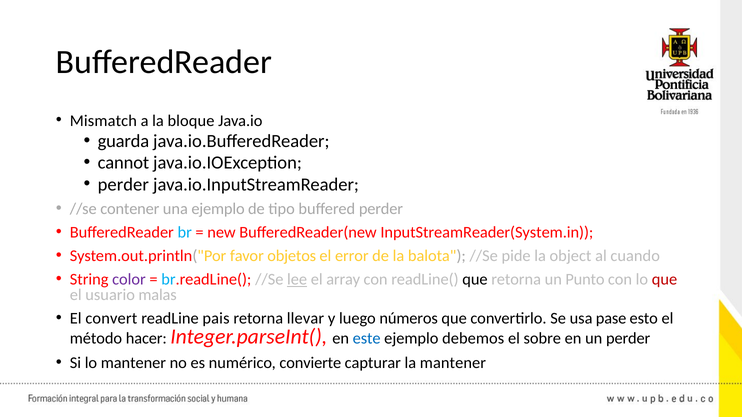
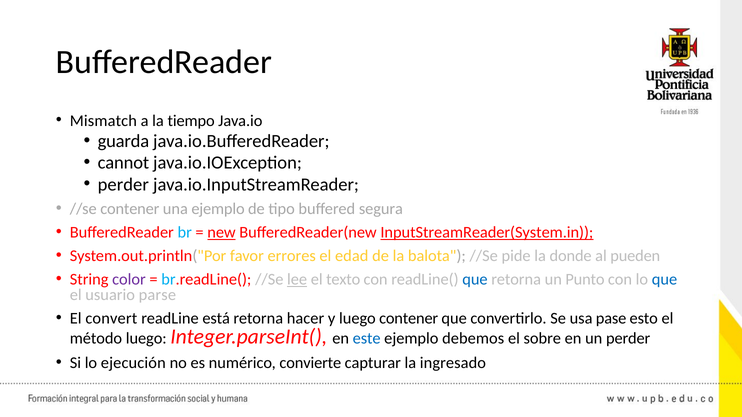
bloque: bloque -> tiempo (191, 121)
buffered perder: perder -> segura (381, 209)
new underline: none -> present (222, 233)
InputStreamReader(System.in underline: none -> present (487, 233)
objetos: objetos -> errores (292, 256)
error: error -> edad (352, 256)
object: object -> donde (571, 256)
cuando: cuando -> pueden (635, 256)
array: array -> texto (343, 280)
que colour: black -> blue (475, 280)
que colour: red -> blue (664, 280)
malas: malas -> parse (157, 295)
pais: pais -> está (216, 319)
llevar: llevar -> hacer (306, 319)
luego números: números -> contener (409, 319)
método hacer: hacer -> luego (146, 339)
lo mantener: mantener -> ejecución (133, 363)
la mantener: mantener -> ingresado (453, 363)
